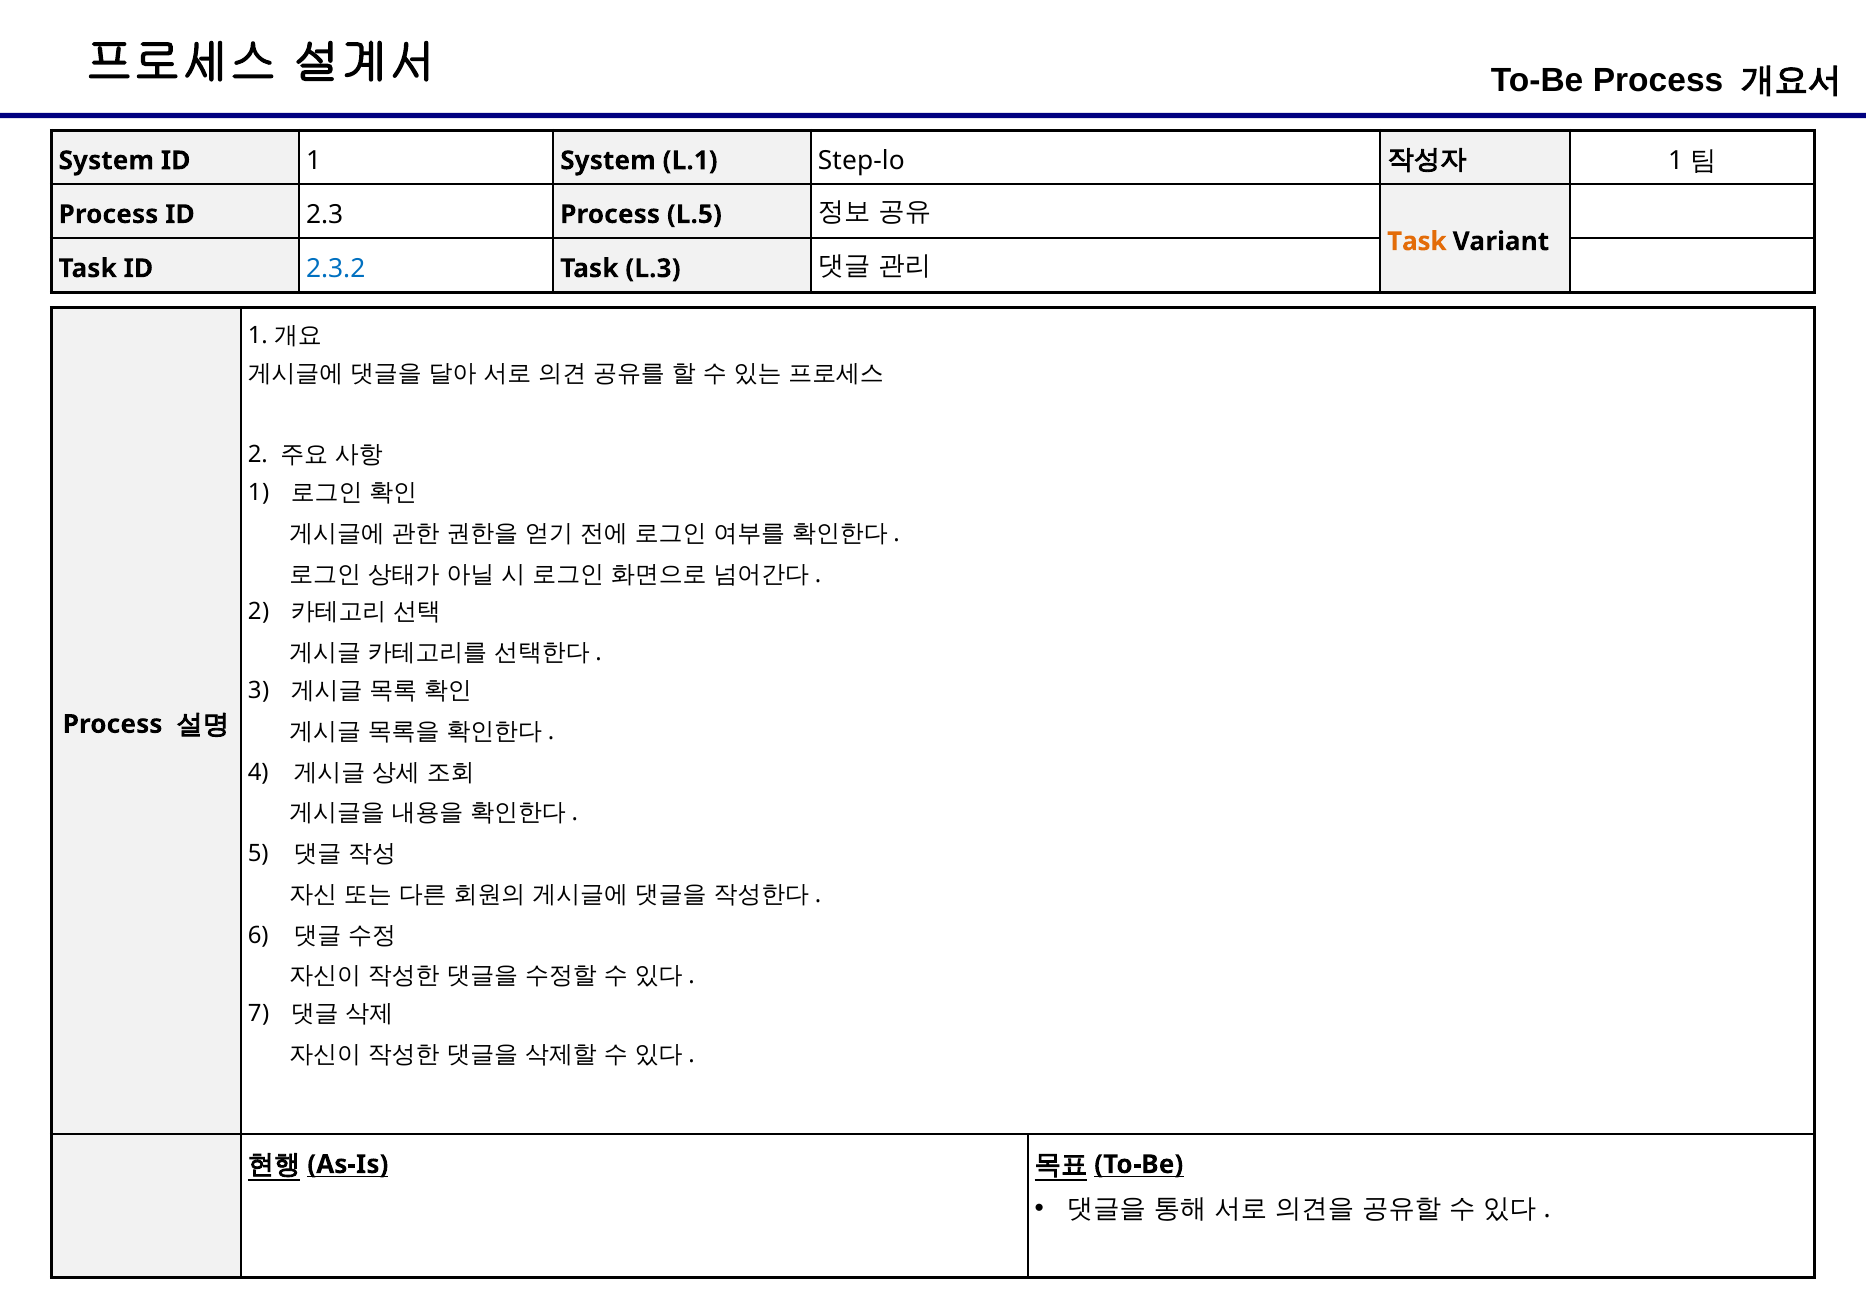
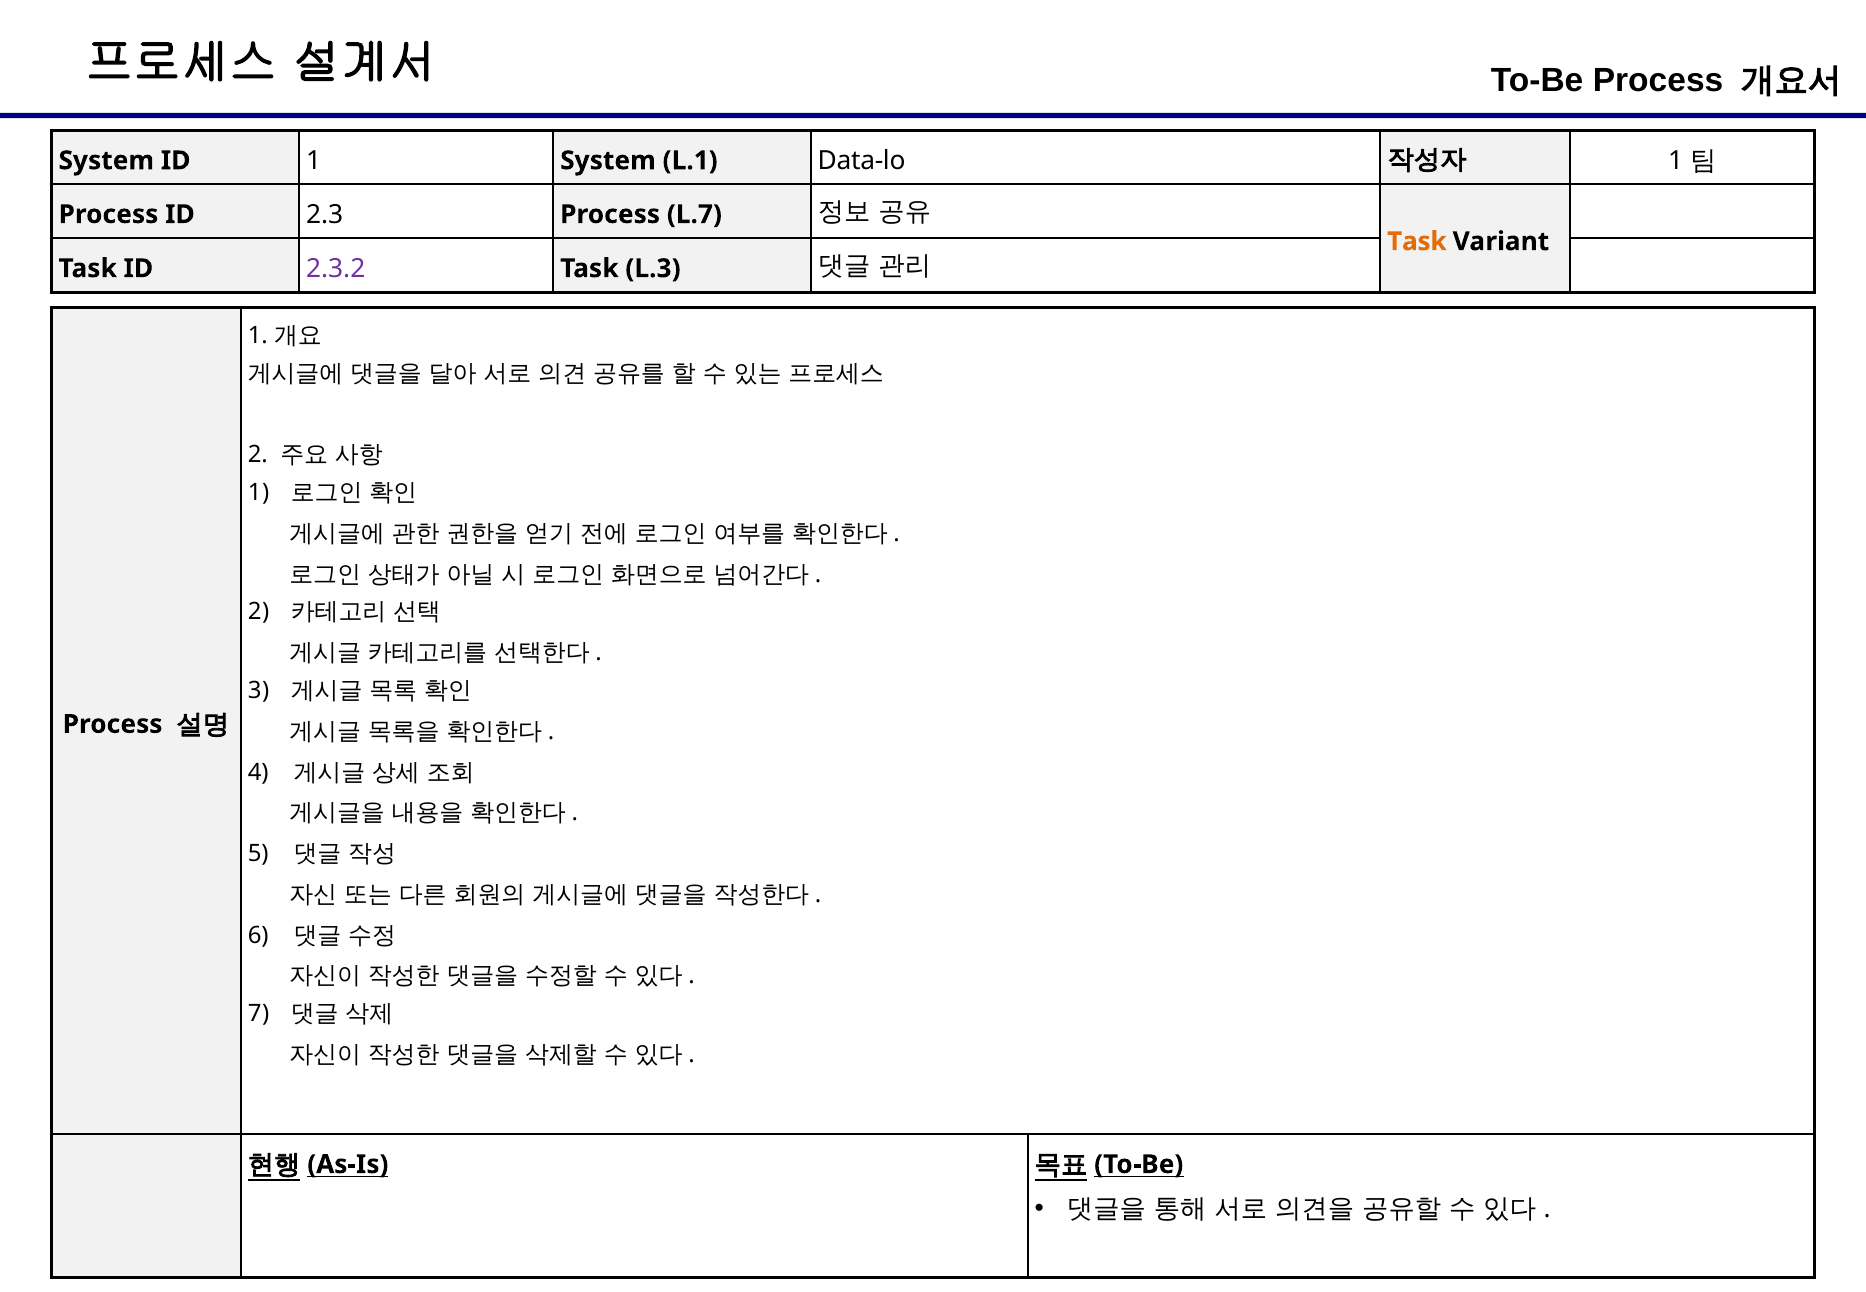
Step-lo: Step-lo -> Data-lo (862, 161)
L.5: L.5 -> L.7 (694, 214)
2.3.2 colour: blue -> purple (336, 268)
